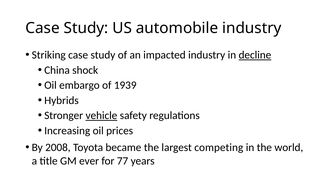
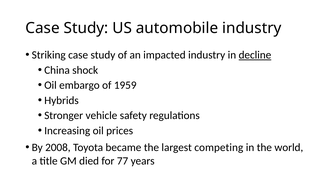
1939: 1939 -> 1959 (125, 85)
vehicle underline: present -> none (101, 115)
ever: ever -> died (89, 161)
